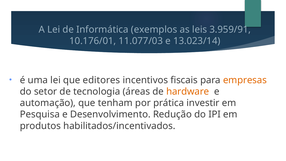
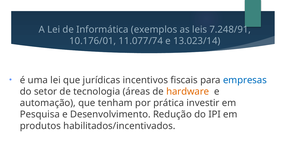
3.959/91: 3.959/91 -> 7.248/91 (230, 29)
11.077/03: 11.077/03 -> 11.077/74 (141, 41)
editores: editores -> jurídicas (102, 80)
empresas colour: orange -> blue (245, 80)
